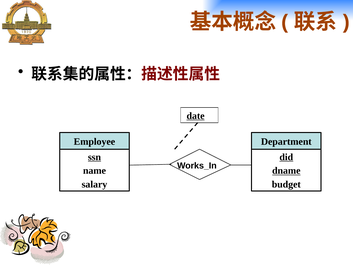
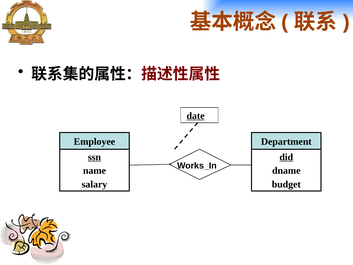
dname underline: present -> none (286, 171)
